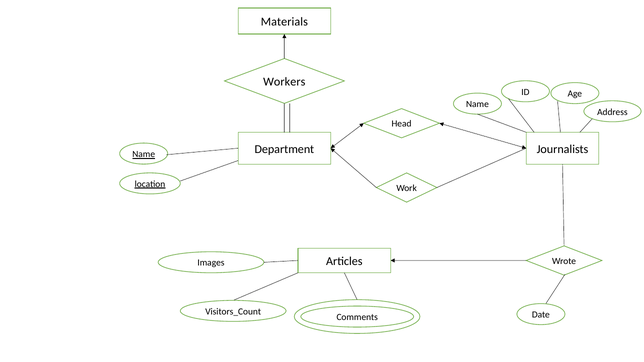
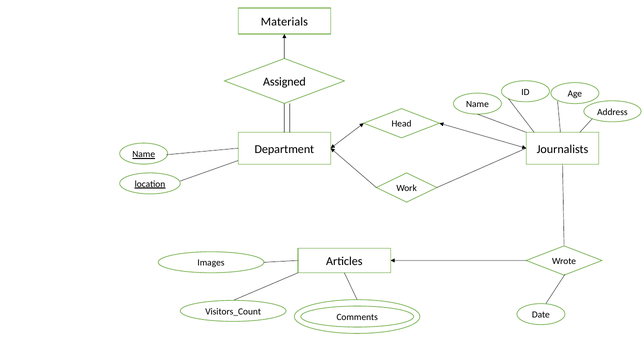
Workers: Workers -> Assigned (284, 82)
